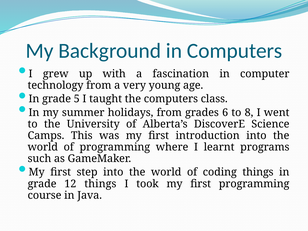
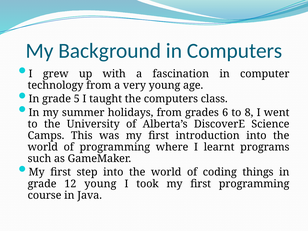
12 things: things -> young (100, 184)
